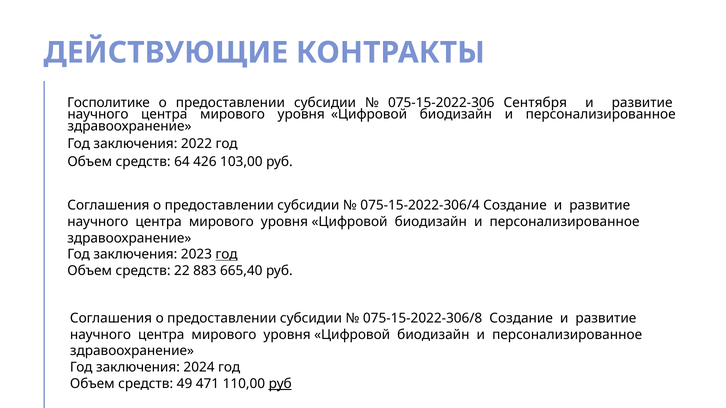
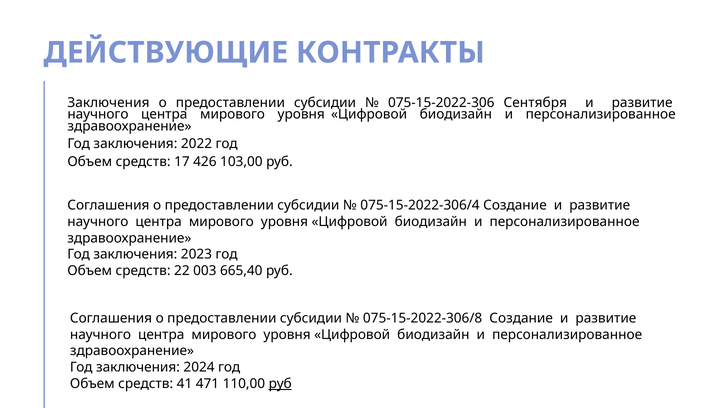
Госполитике: Госполитике -> Заключения (108, 103)
64: 64 -> 17 (182, 162)
год underline: present -> none (227, 255)
883: 883 -> 003 (205, 271)
49: 49 -> 41 (185, 384)
